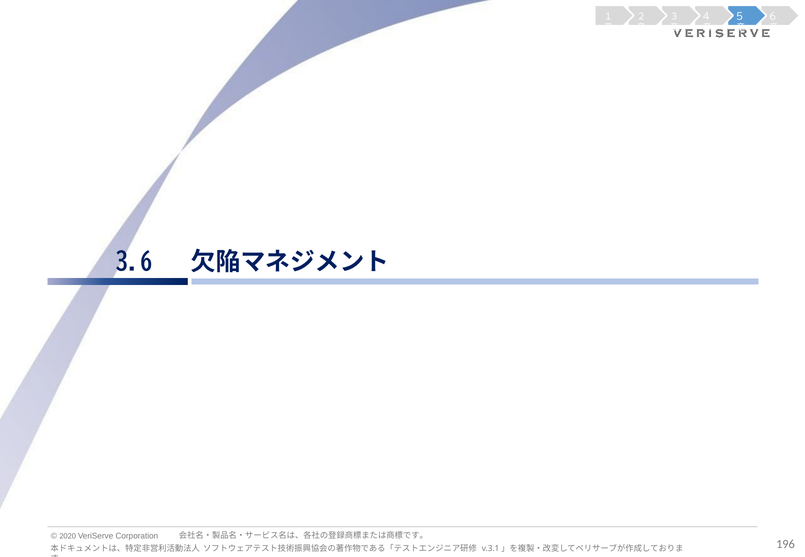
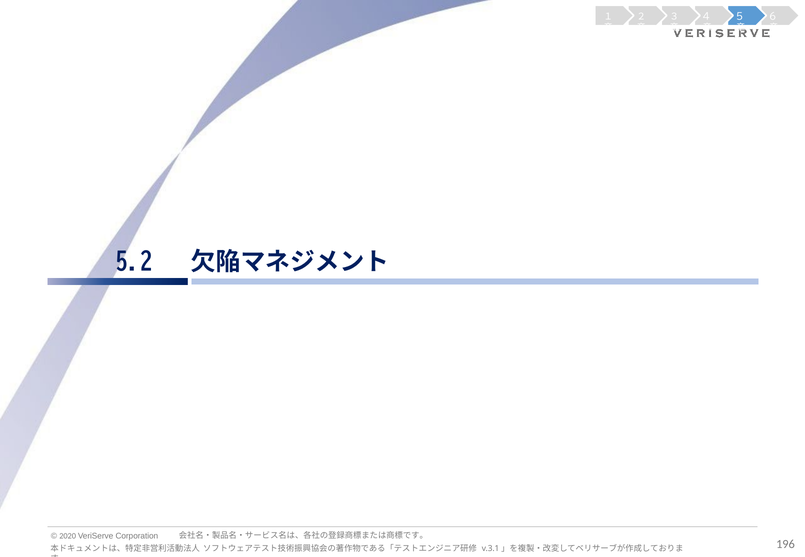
3.6: 3.6 -> 5.2 (134, 262)
